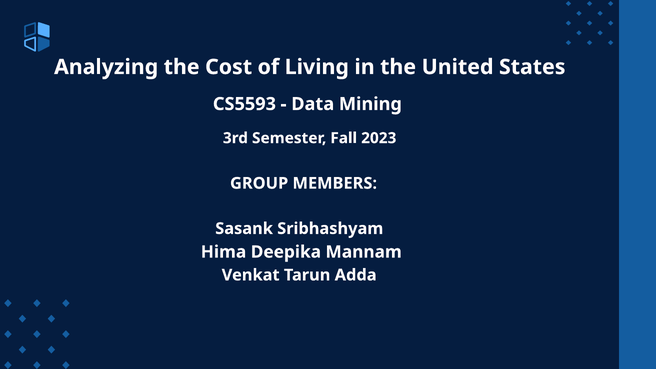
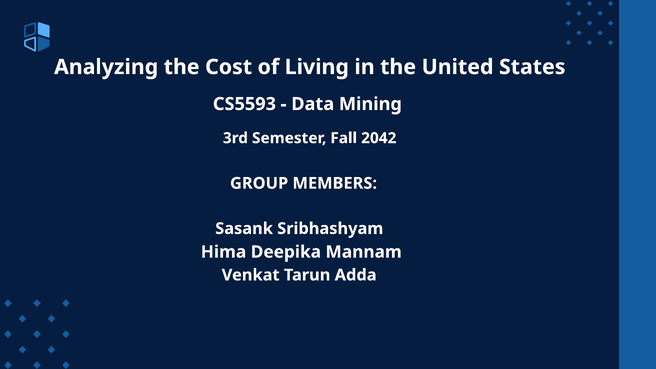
2023: 2023 -> 2042 (379, 138)
